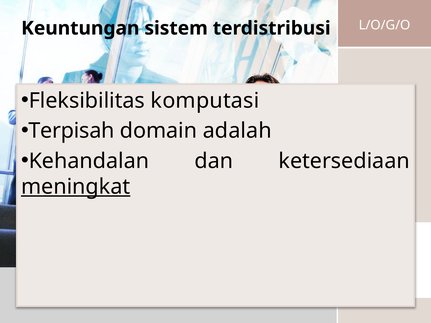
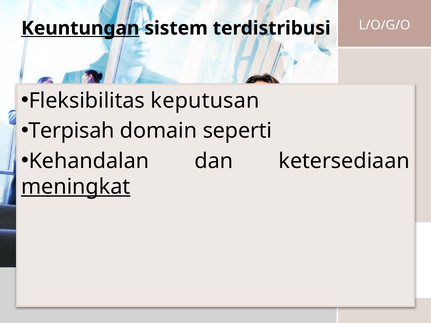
Keuntungan underline: none -> present (80, 28)
komputasi: komputasi -> keputusan (205, 101)
adalah: adalah -> seperti (237, 131)
